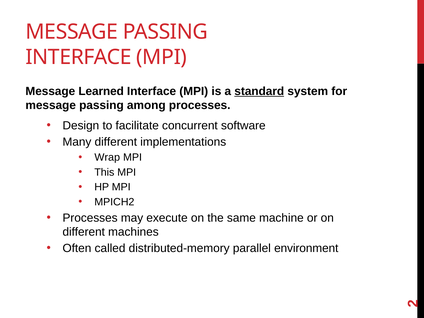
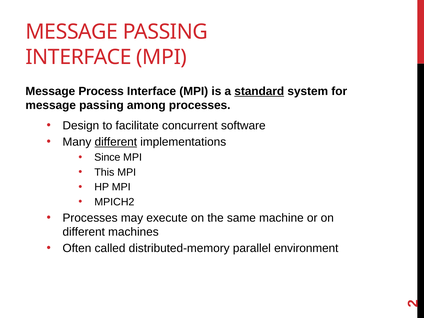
Learned: Learned -> Process (101, 91)
different underline: none -> present (116, 142)
Wrap: Wrap -> Since (107, 157)
